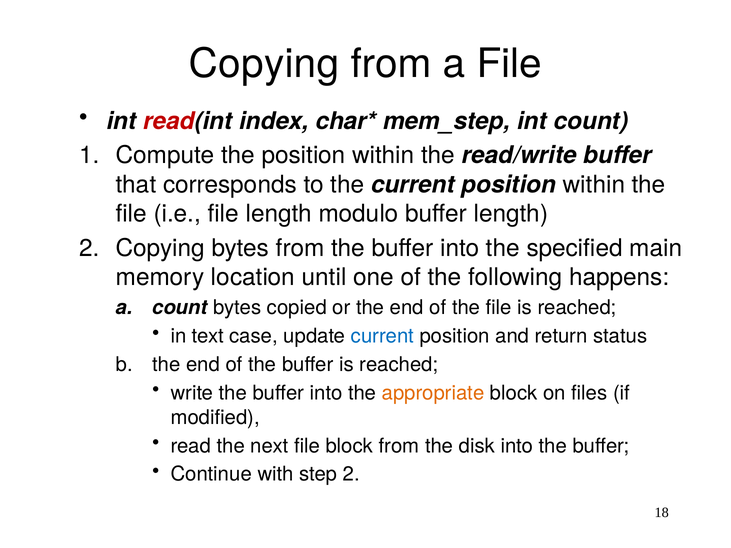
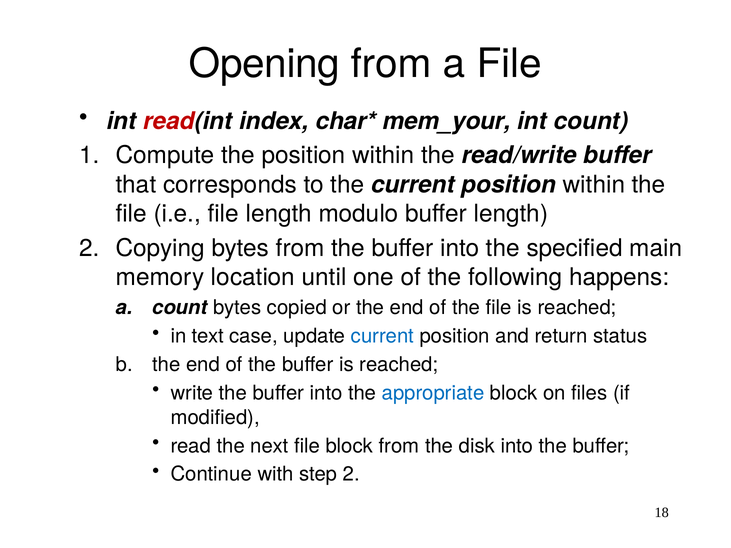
Copying: Copying -> Opening (264, 64)
mem_step: mem_step -> mem_your (447, 121)
appropriate colour: orange -> blue (433, 393)
